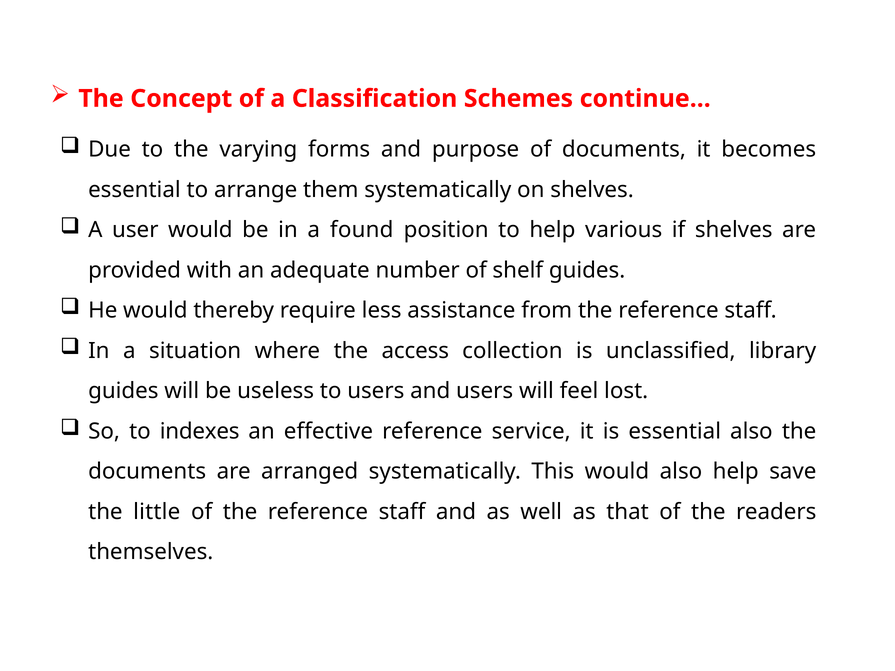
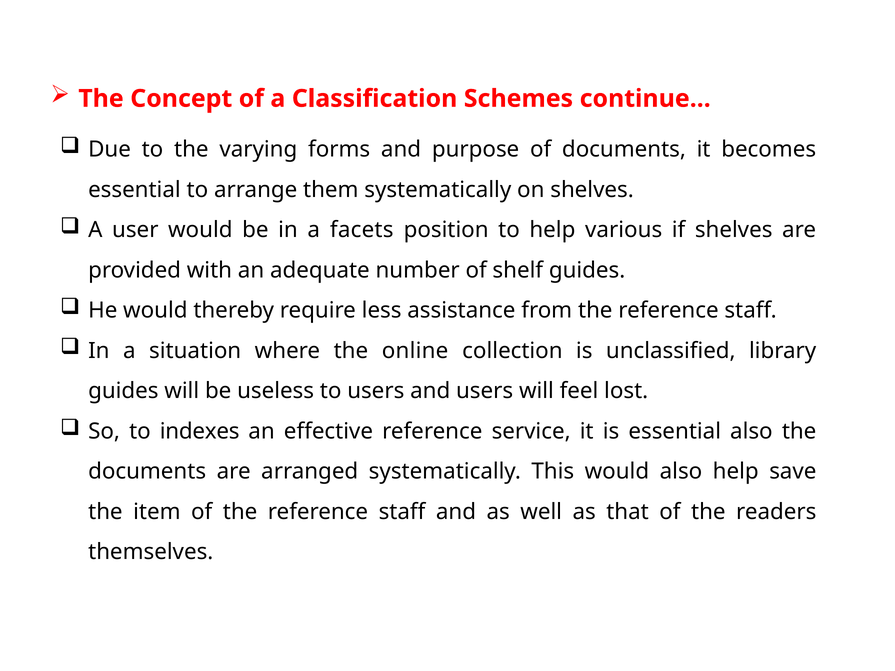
found: found -> facets (362, 230)
access: access -> online (415, 351)
little: little -> item (157, 512)
